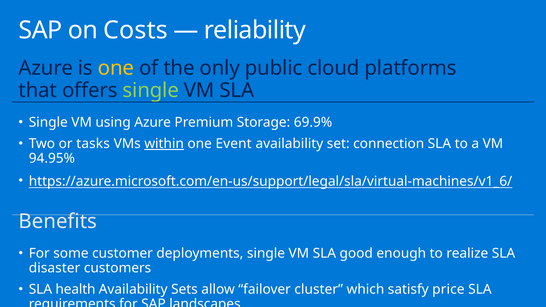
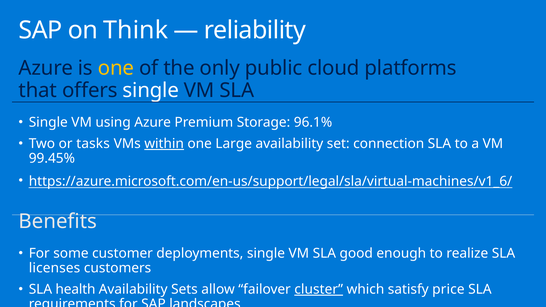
Costs: Costs -> Think (136, 30)
single colour: light green -> white (151, 90)
69.9%: 69.9% -> 96.1% (313, 122)
Event: Event -> Large (234, 144)
94.95%: 94.95% -> 99.45% (52, 158)
disaster: disaster -> licenses (55, 268)
cluster underline: none -> present (319, 289)
